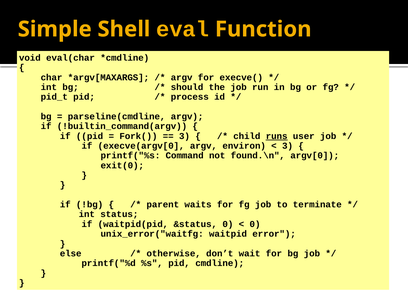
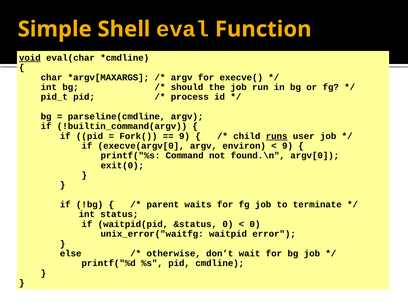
void underline: none -> present (30, 58)
3: 3 -> 9 (184, 136)
3: 3 -> 9 (288, 146)
